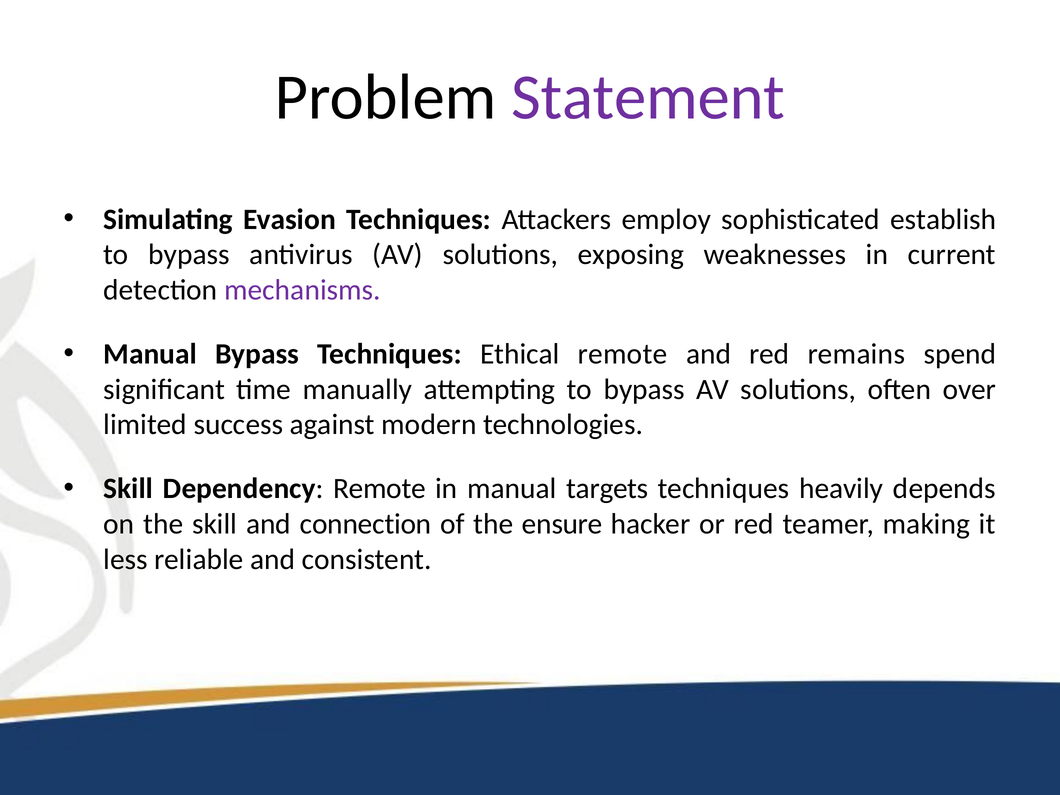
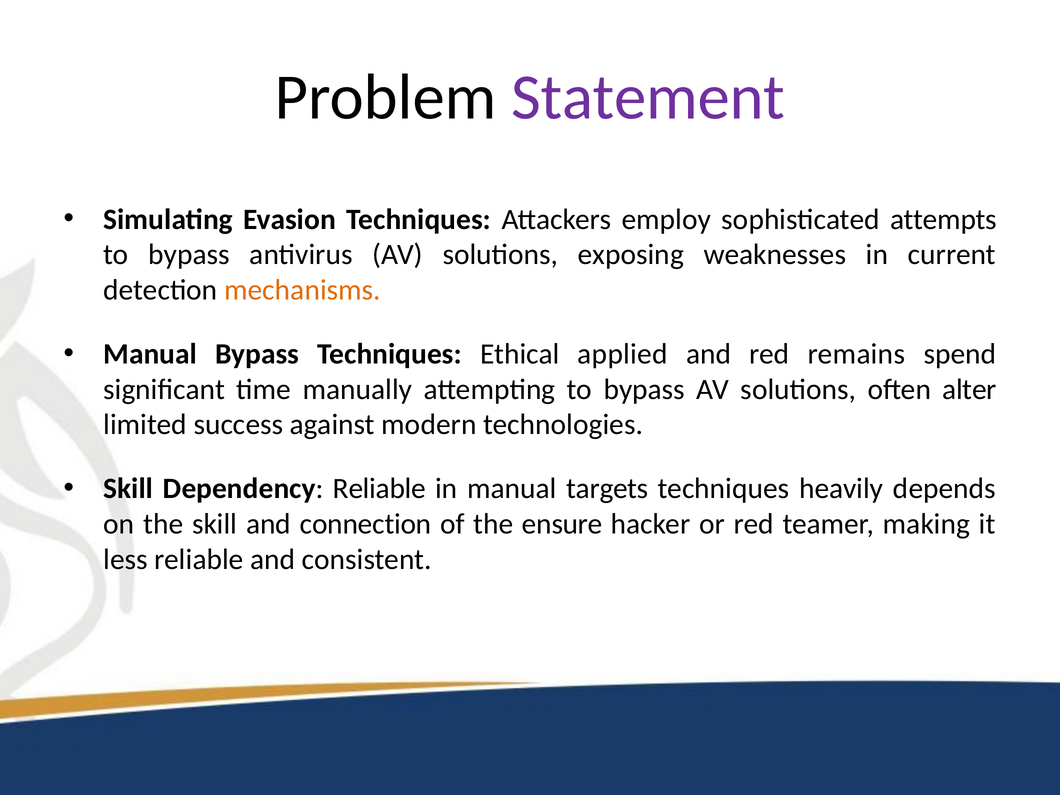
establish: establish -> attempts (943, 219)
mechanisms colour: purple -> orange (303, 290)
Ethical remote: remote -> applied (623, 354)
over: over -> alter (969, 389)
Dependency Remote: Remote -> Reliable (379, 489)
